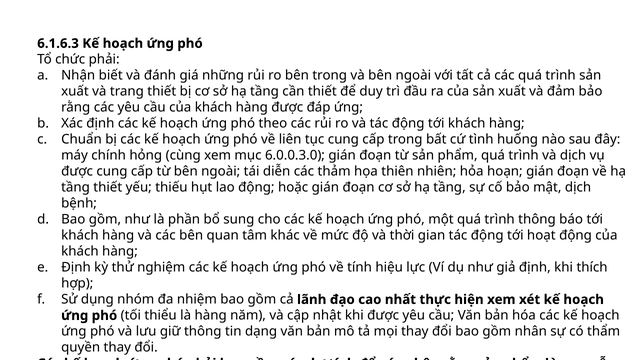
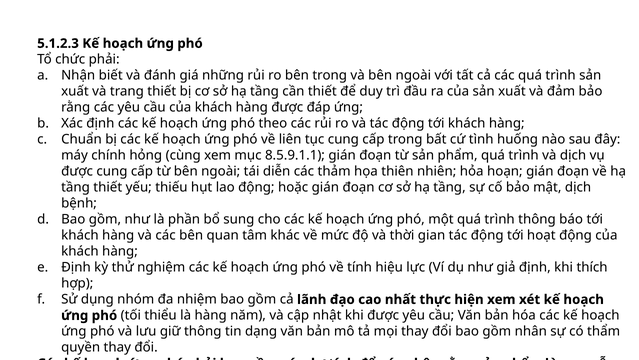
6.1.6.3: 6.1.6.3 -> 5.1.2.3 (58, 43)
6.0.0.3.0: 6.0.0.3.0 -> 8.5.9.1.1 (295, 155)
